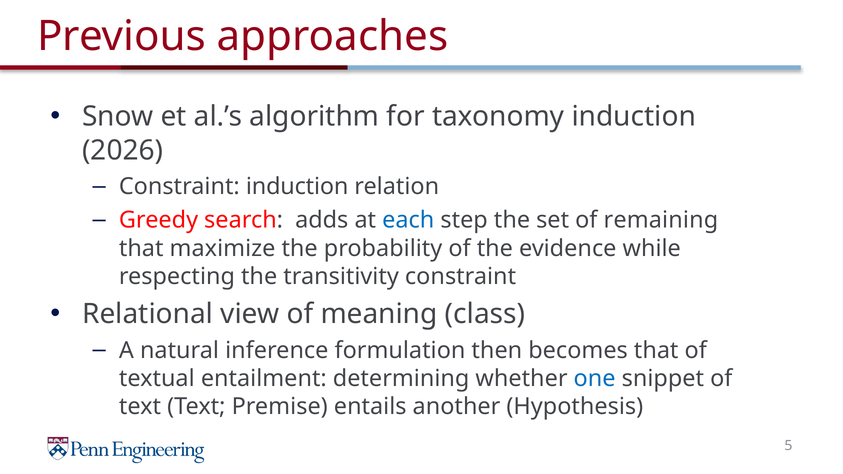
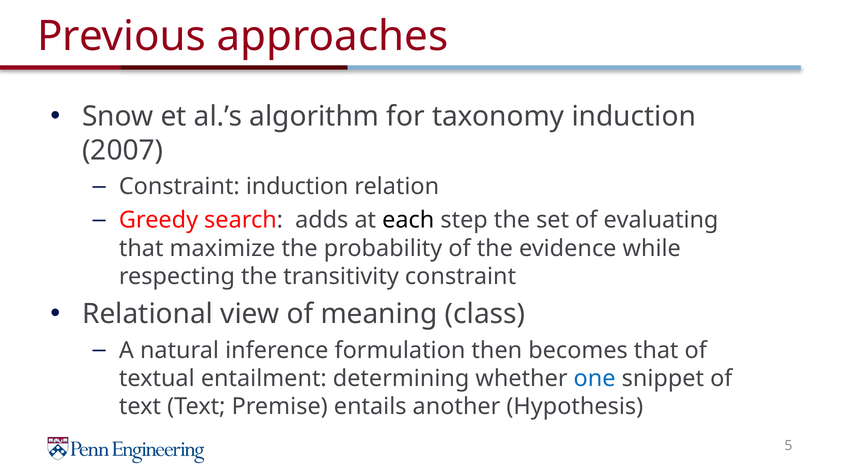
2026: 2026 -> 2007 (123, 150)
each colour: blue -> black (408, 220)
remaining: remaining -> evaluating (661, 220)
